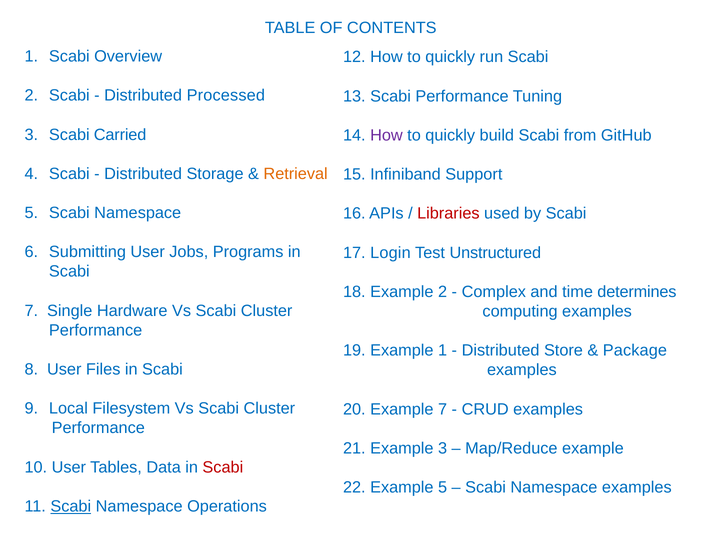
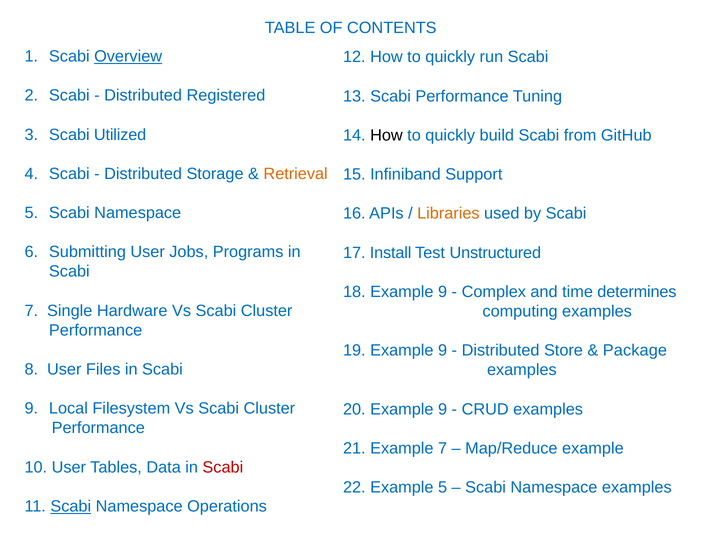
Overview underline: none -> present (128, 56)
Processed: Processed -> Registered (226, 96)
Carried: Carried -> Utilized (120, 135)
How colour: purple -> black (386, 135)
Libraries colour: red -> orange (448, 214)
Login: Login -> Install (391, 253)
18 Example 2: 2 -> 9 (443, 292)
19 Example 1: 1 -> 9 (443, 351)
20 Example 7: 7 -> 9 (443, 409)
Example 3: 3 -> 7 (443, 448)
